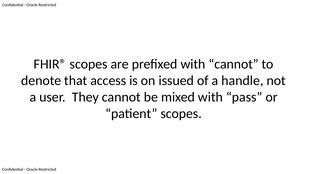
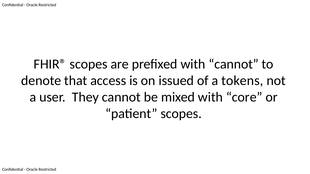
handle: handle -> tokens (242, 81)
pass: pass -> core (244, 97)
